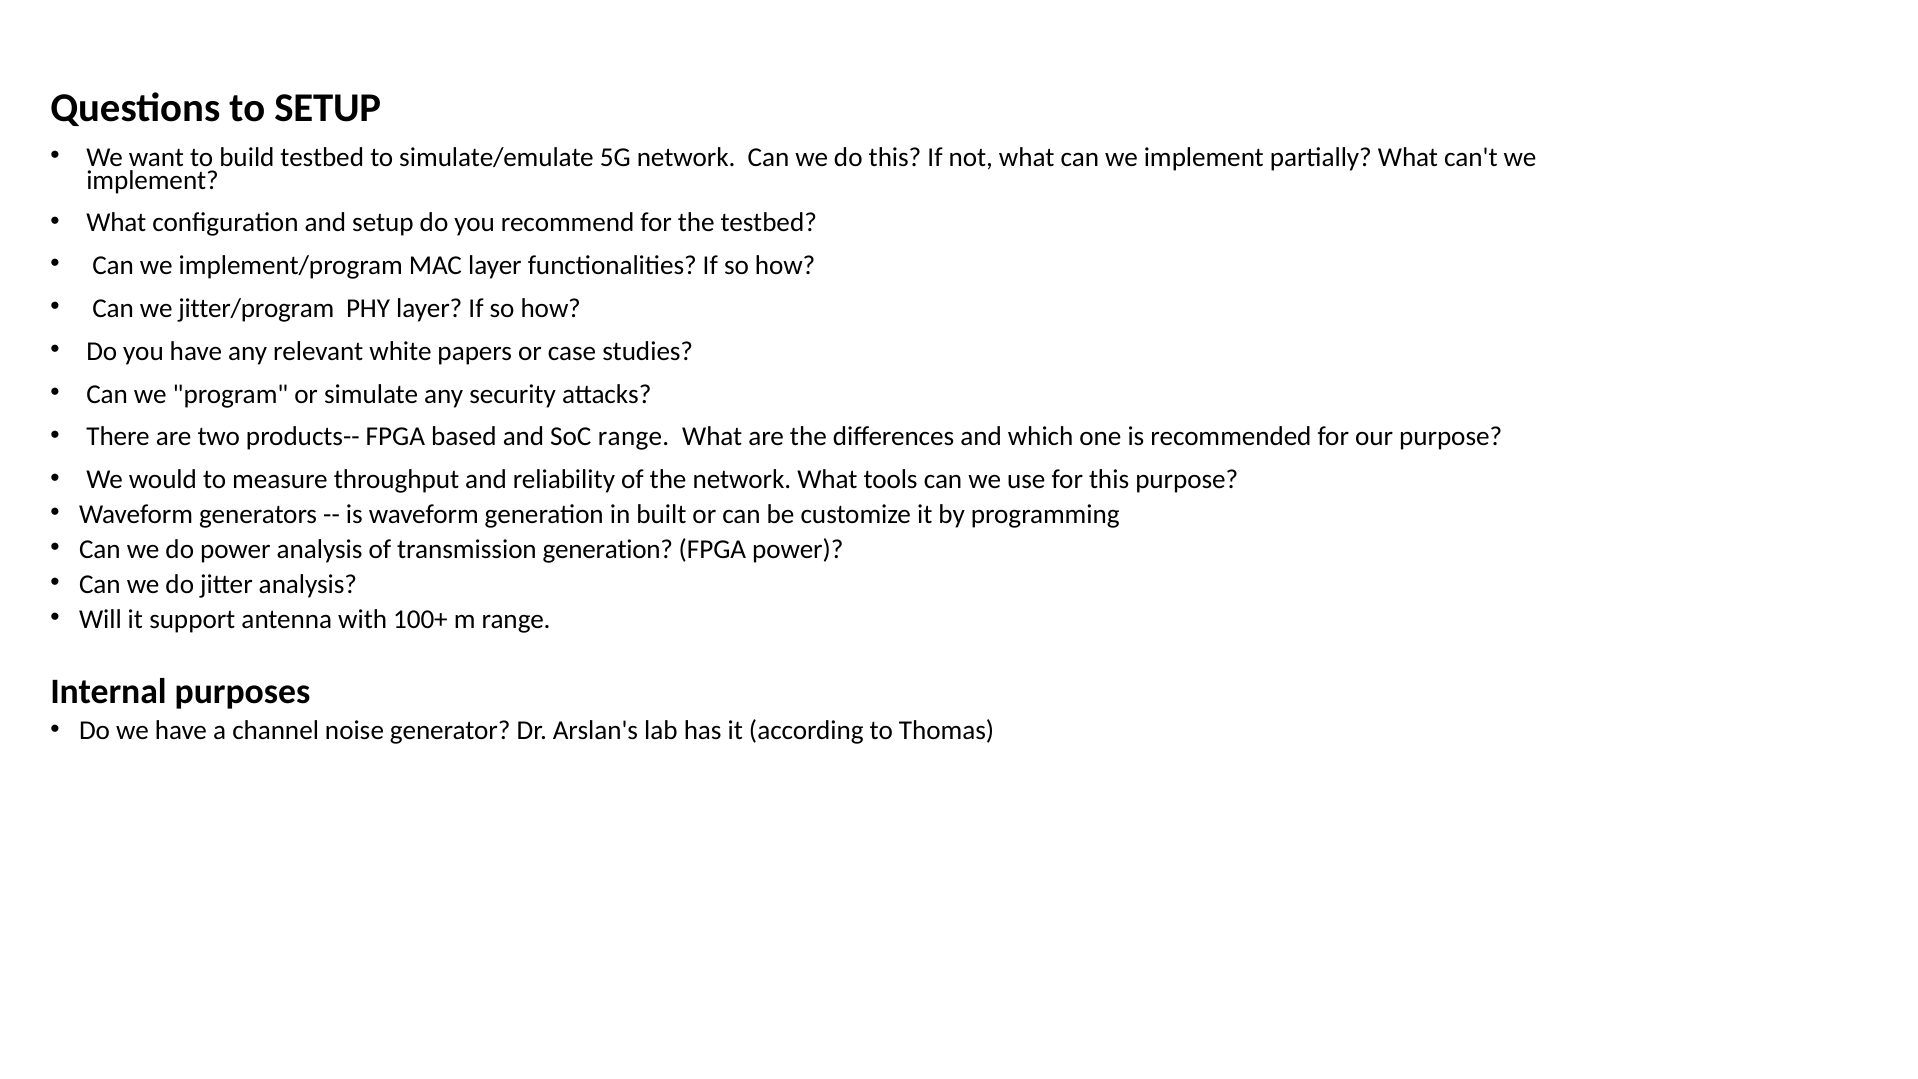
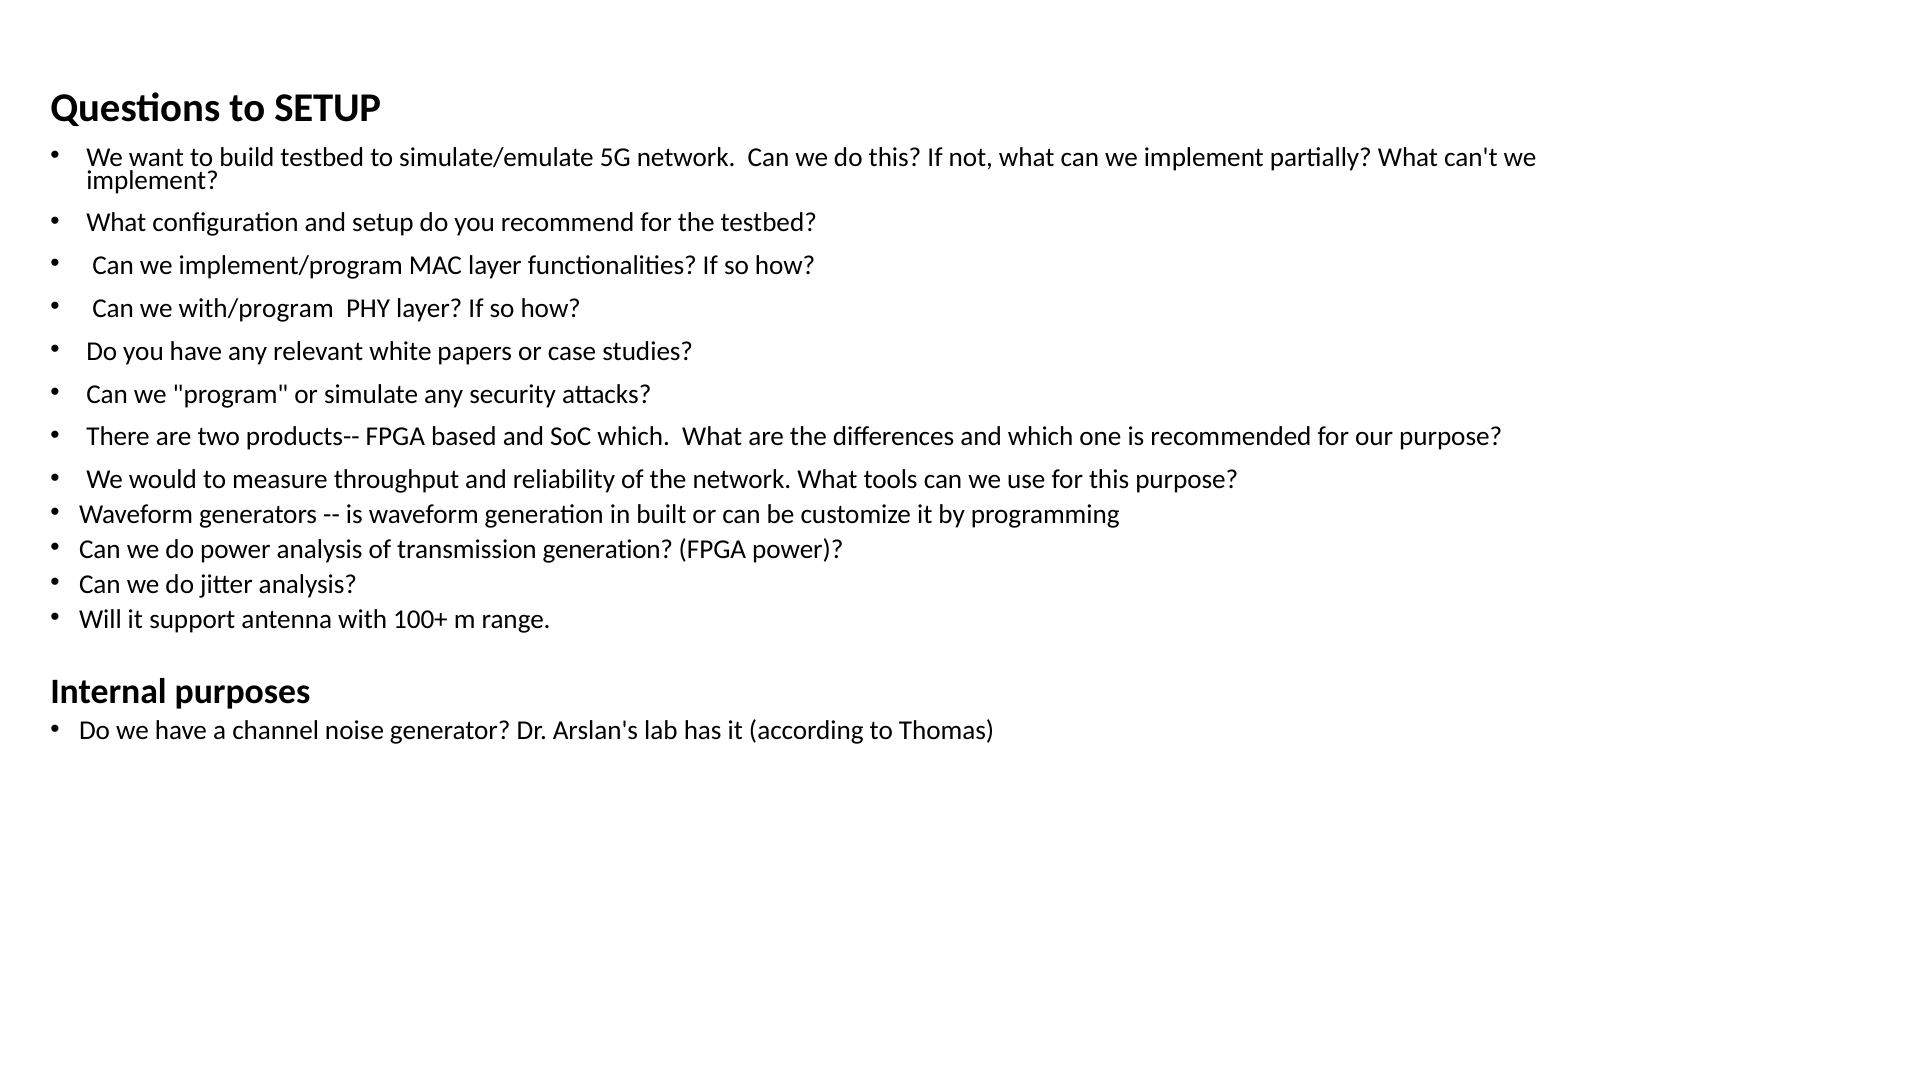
jitter/program: jitter/program -> with/program (256, 308)
SoC range: range -> which (634, 437)
